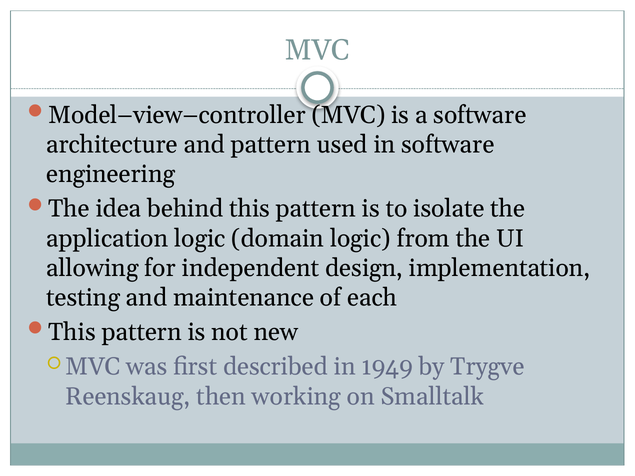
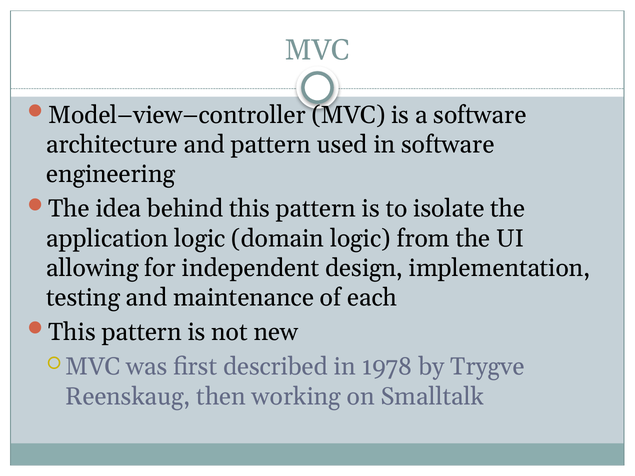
1949: 1949 -> 1978 (387, 367)
